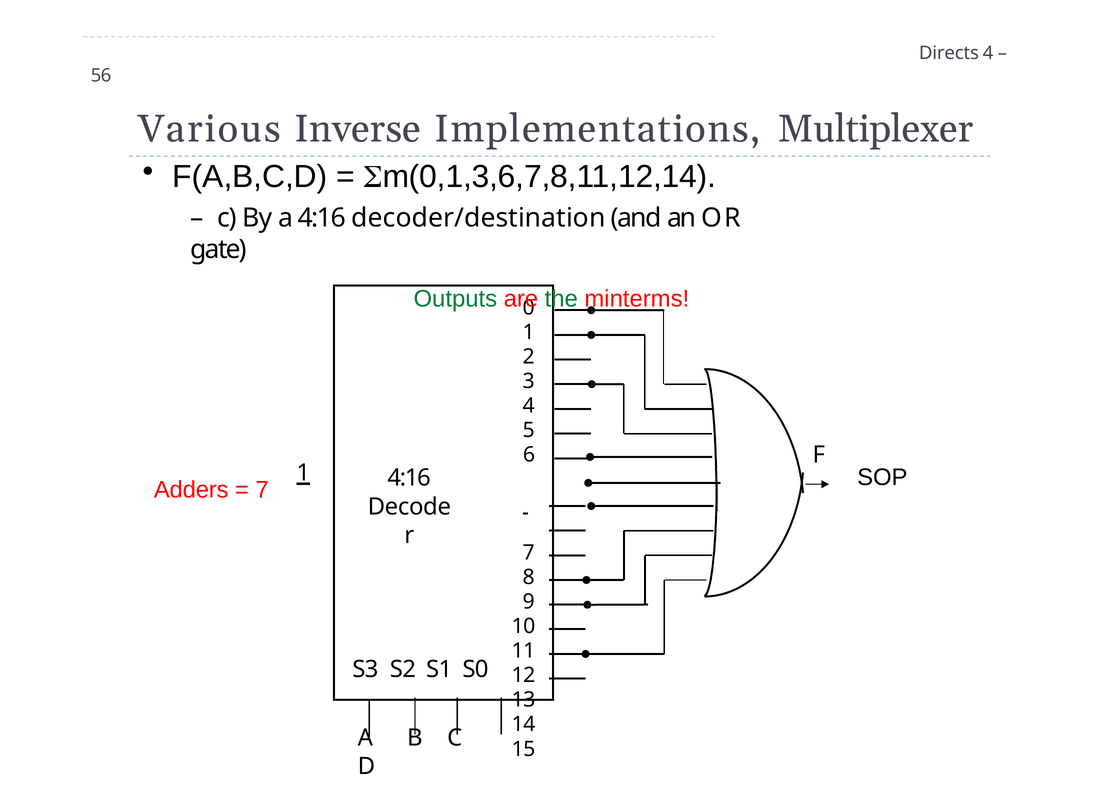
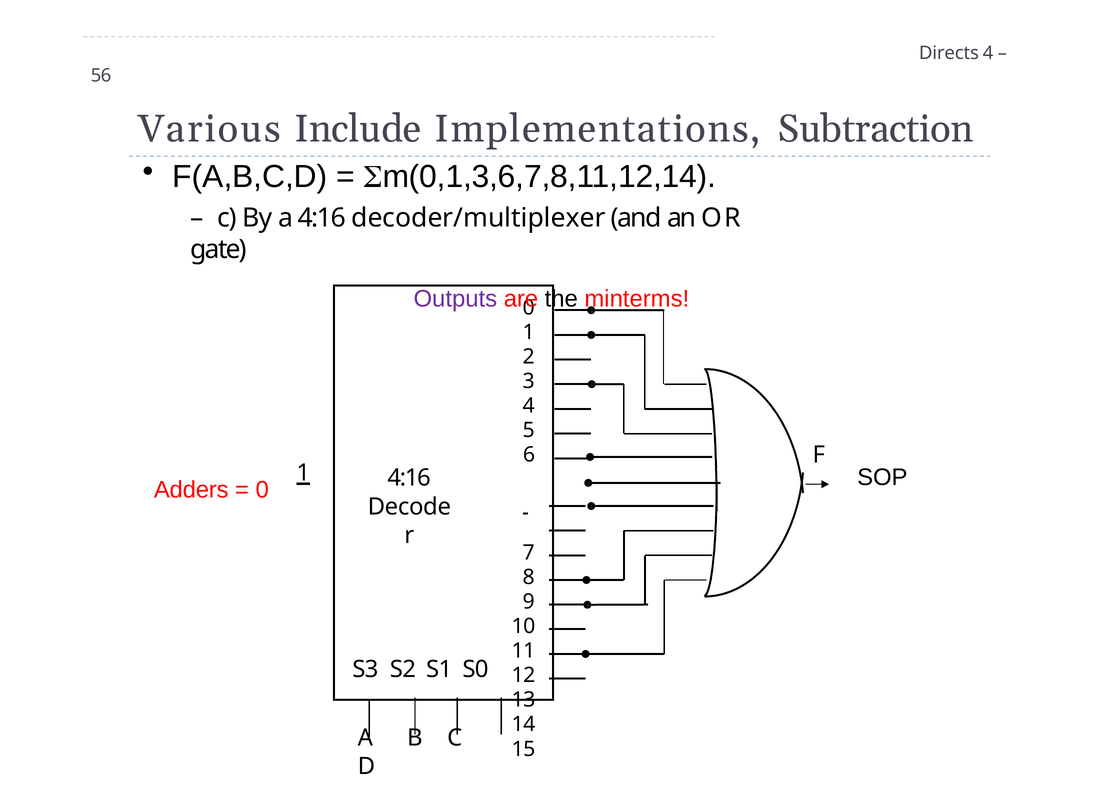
Inverse: Inverse -> Include (358, 129)
Multiplexer: Multiplexer -> Subtraction (876, 129)
decoder/destination: decoder/destination -> decoder/multiplexer (478, 218)
Outputs colour: green -> purple (455, 299)
the colour: green -> black (561, 299)
7: 7 -> 0 (262, 489)
